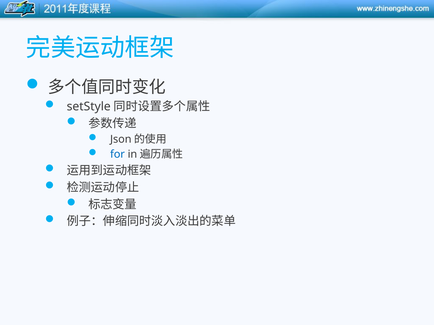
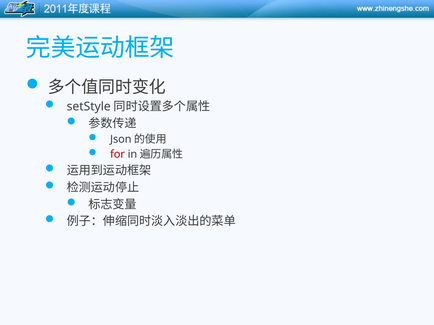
for colour: blue -> red (117, 155)
